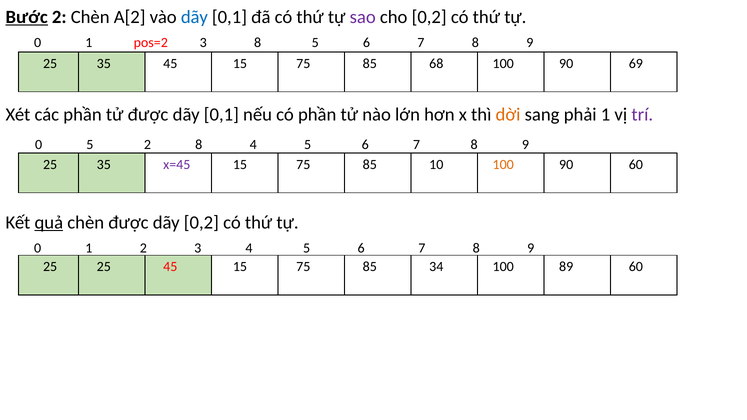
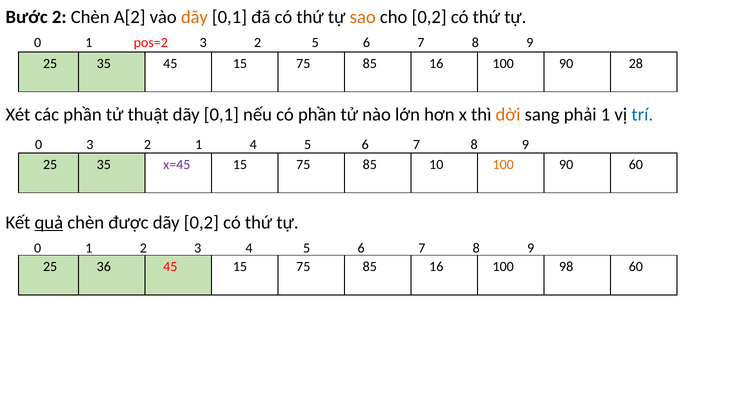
Bước underline: present -> none (27, 17)
dãy colour: blue -> orange (194, 17)
sao colour: purple -> orange (363, 17)
pos=2 3 8: 8 -> 2 (258, 43)
68: 68 -> 16 (436, 64)
69: 69 -> 28 (636, 64)
tử được: được -> thuật (148, 115)
trí colour: purple -> blue (642, 115)
0 5: 5 -> 3 (90, 145)
2 8: 8 -> 1 (199, 145)
25 25: 25 -> 36 (104, 267)
34: 34 -> 16 (436, 267)
89: 89 -> 98 (566, 267)
